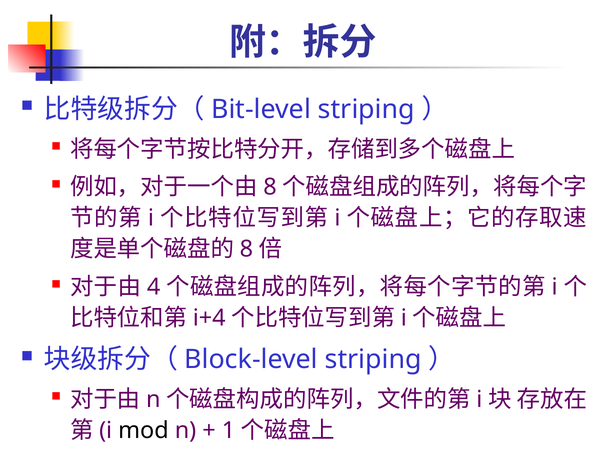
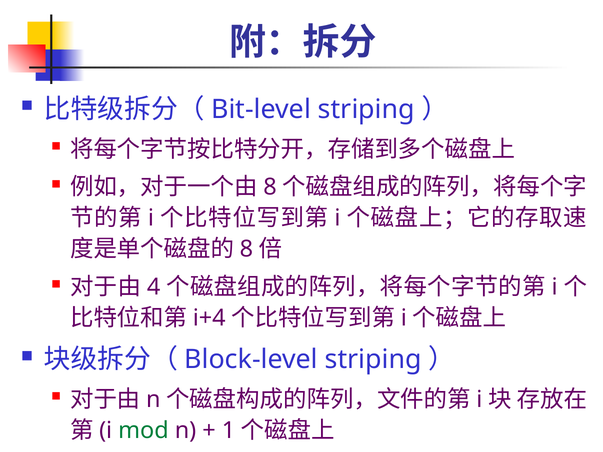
mod colour: black -> green (143, 431)
